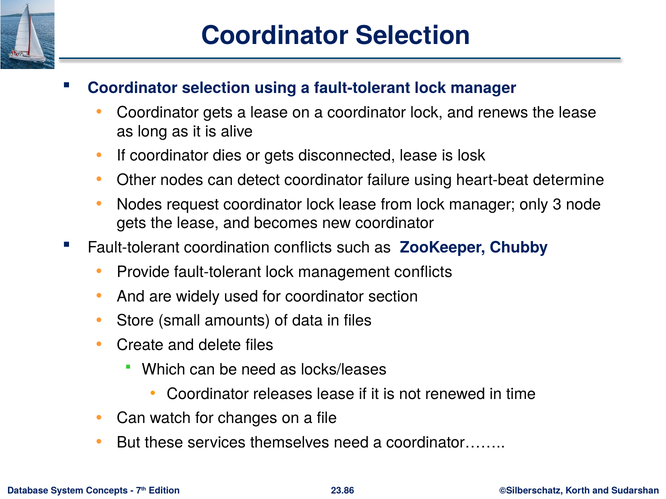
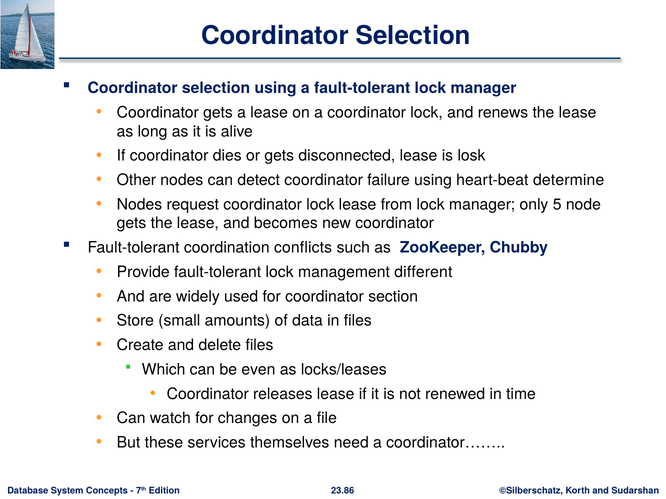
3: 3 -> 5 (557, 205)
management conflicts: conflicts -> different (423, 272)
be need: need -> even (258, 370)
